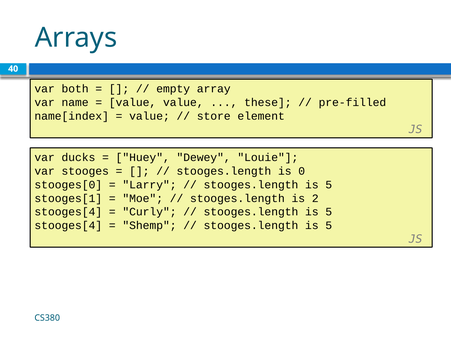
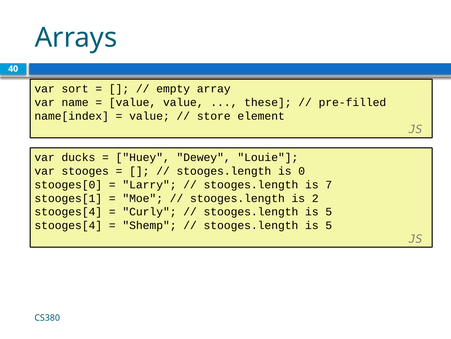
both: both -> sort (75, 89)
5: 5 -> 7 (329, 184)
